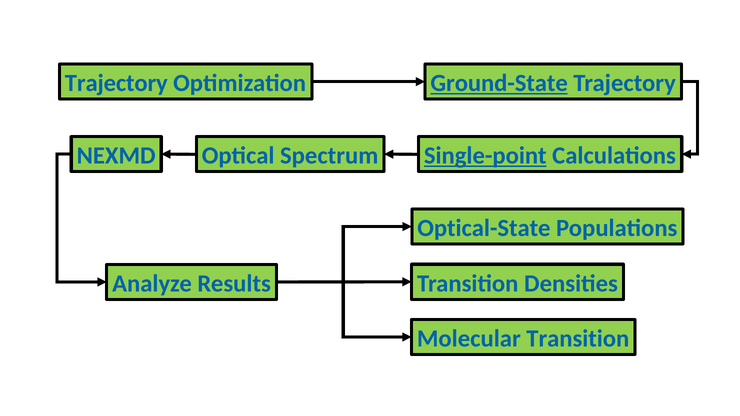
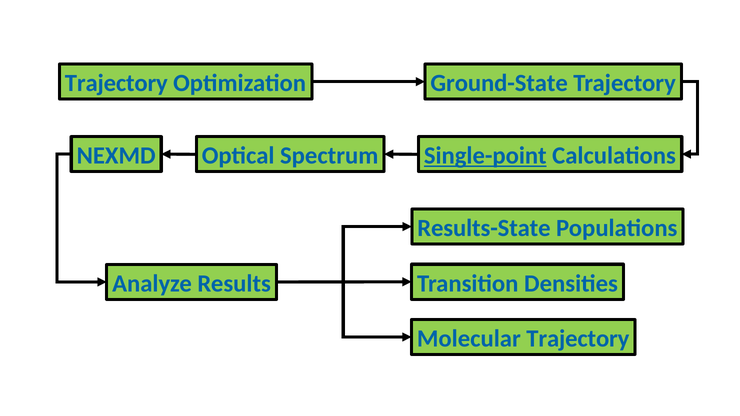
Ground-State underline: present -> none (499, 83)
Optical-State: Optical-State -> Results-State (484, 228)
Molecular Transition: Transition -> Trajectory (578, 339)
